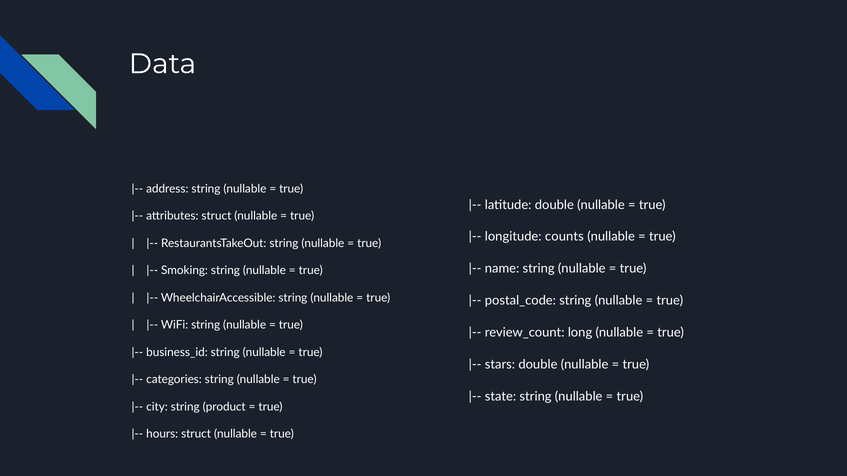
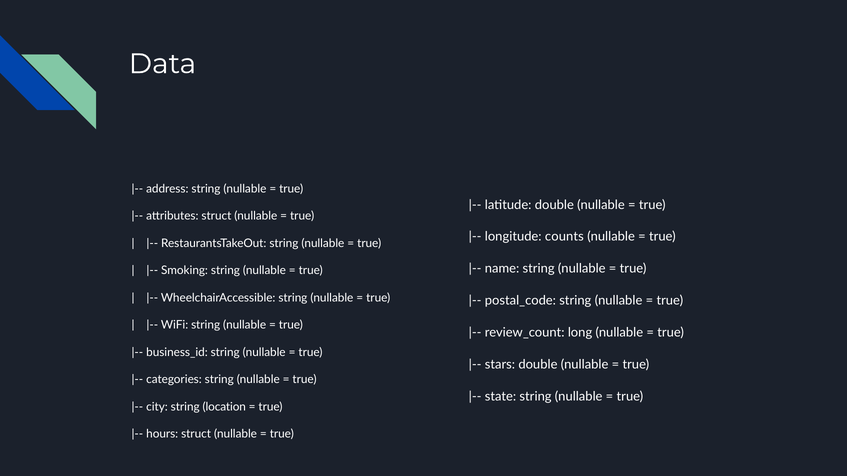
product: product -> location (224, 407)
